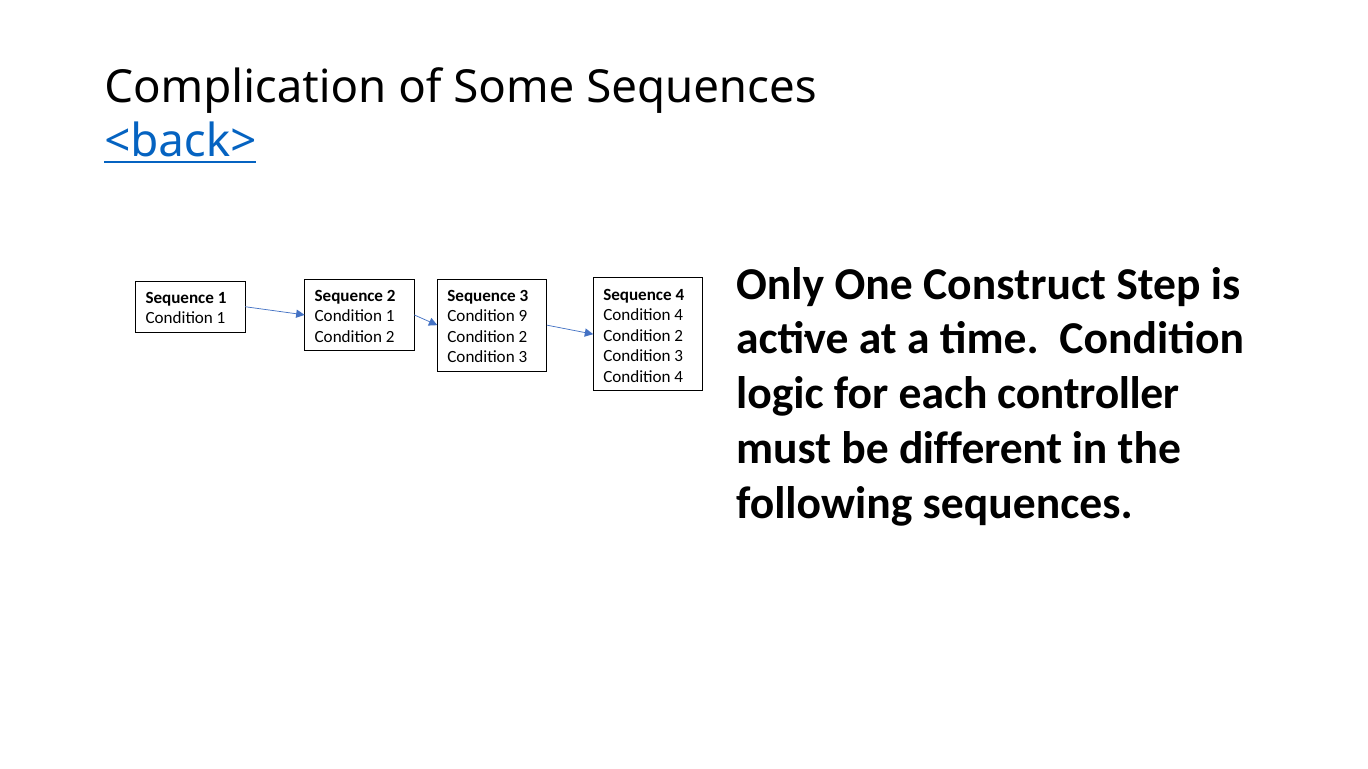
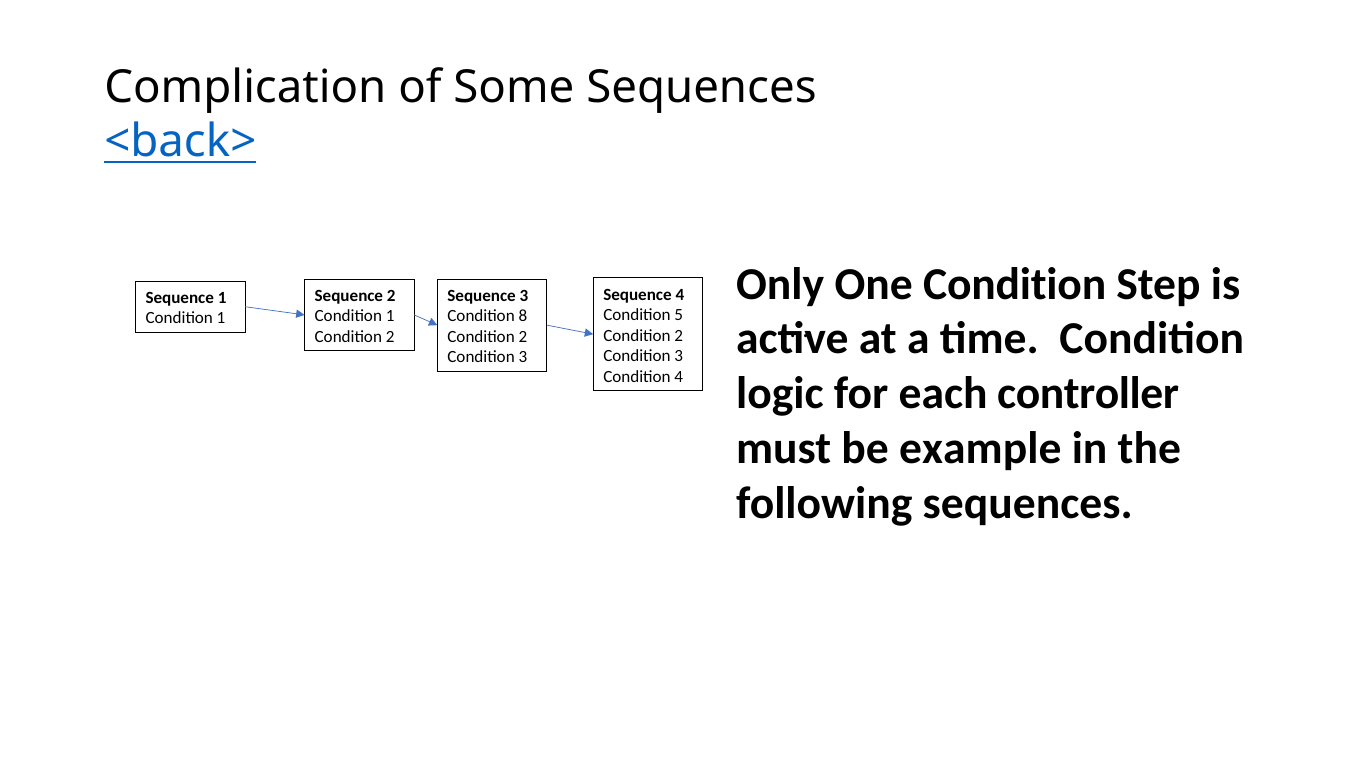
One Construct: Construct -> Condition (1015, 284)
4: 4 -> 5 (679, 315)
9: 9 -> 8 (523, 316)
different: different -> example (980, 449)
